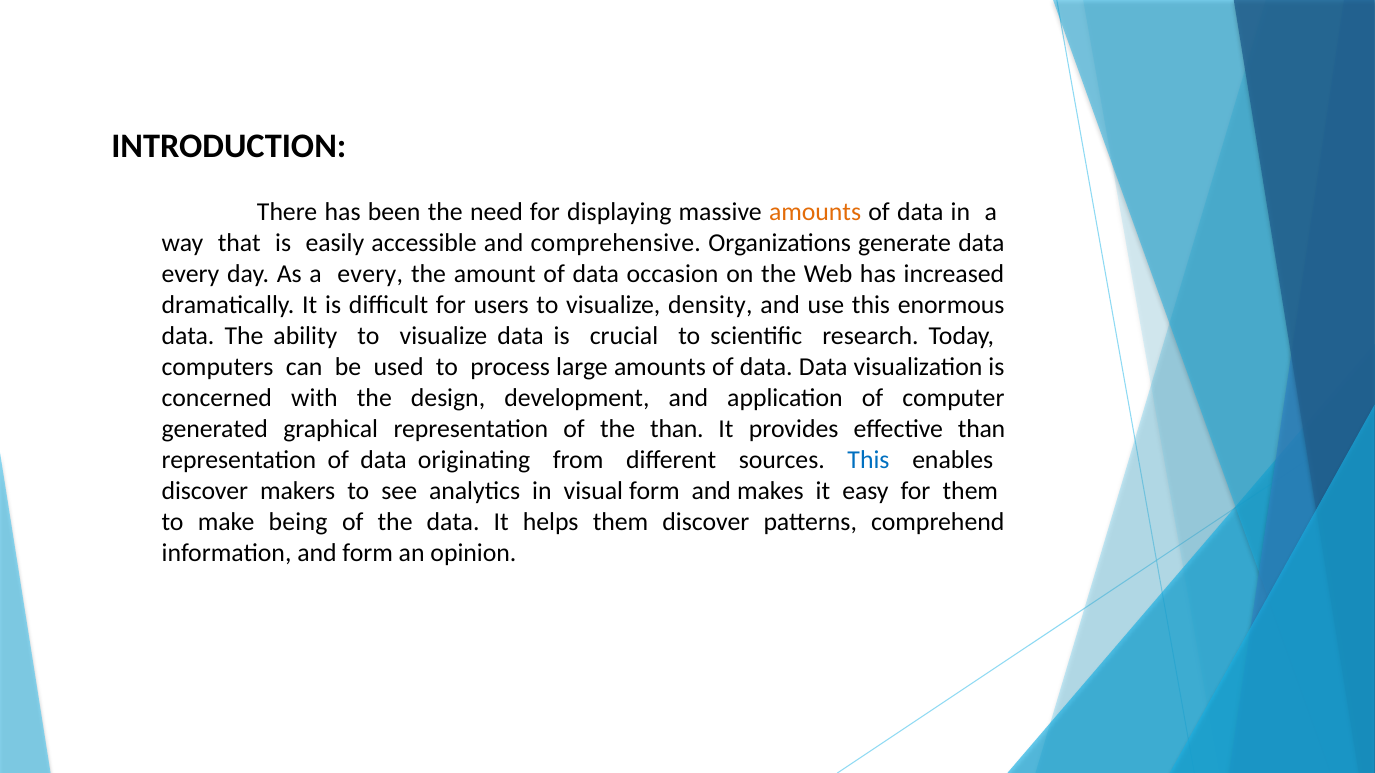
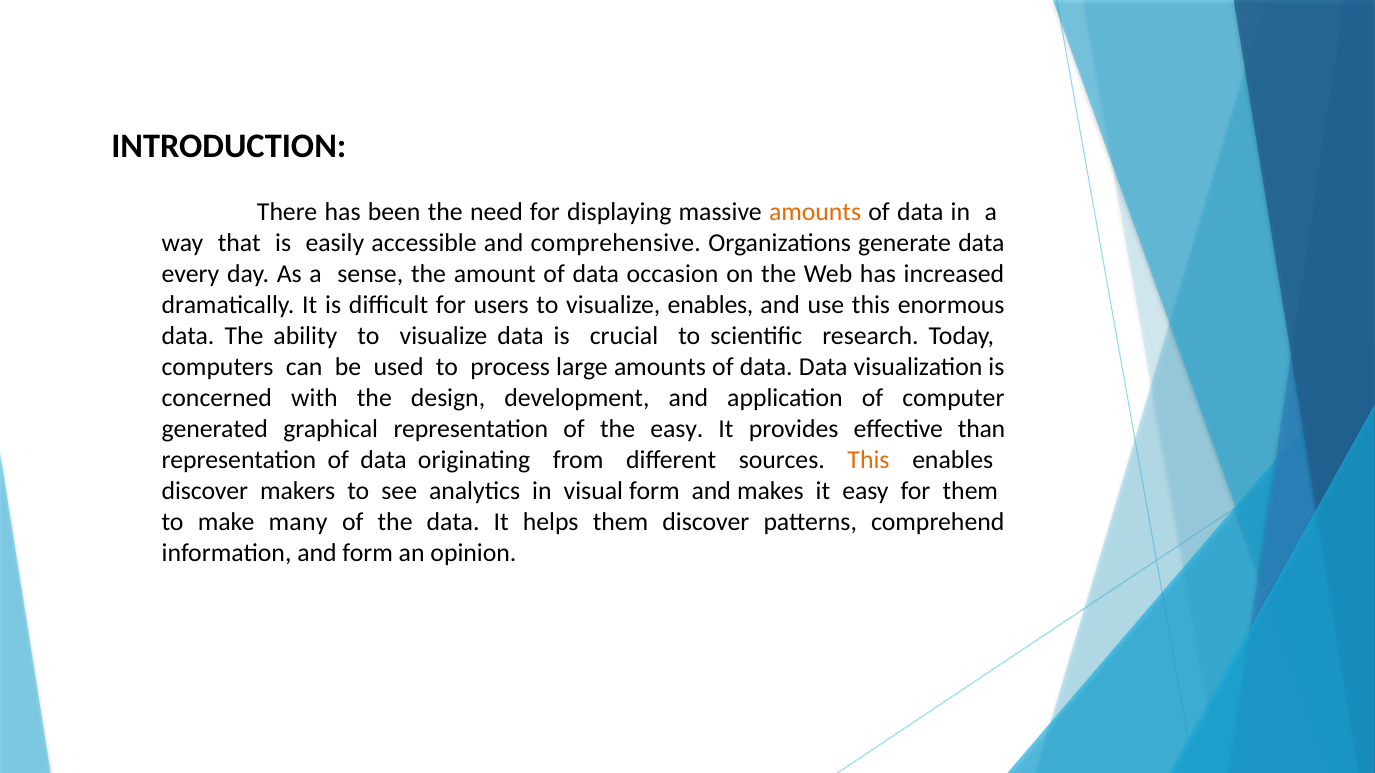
a every: every -> sense (370, 274)
visualize density: density -> enables (711, 305)
the than: than -> easy (677, 429)
This colour: blue -> orange (869, 460)
being: being -> many (298, 522)
